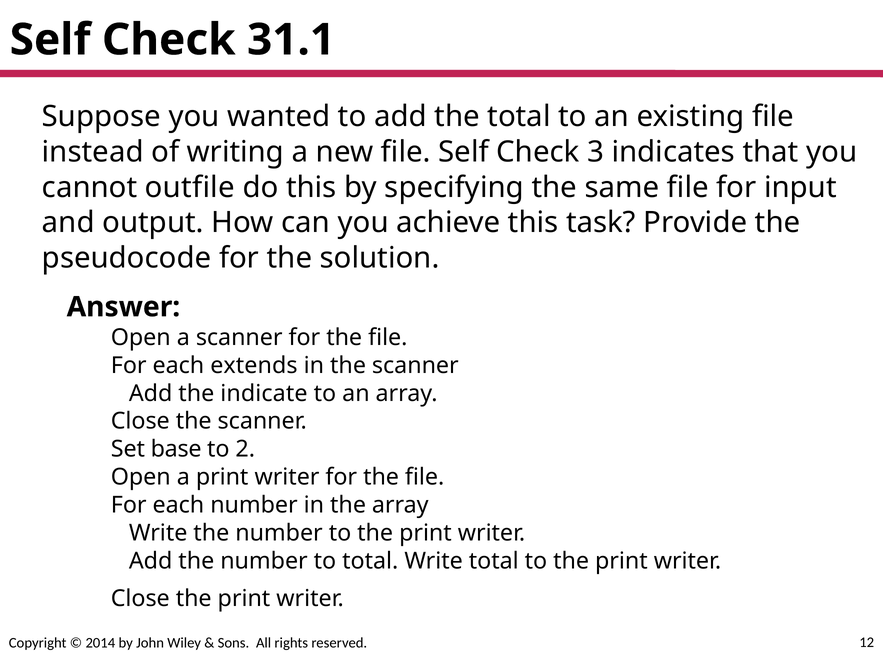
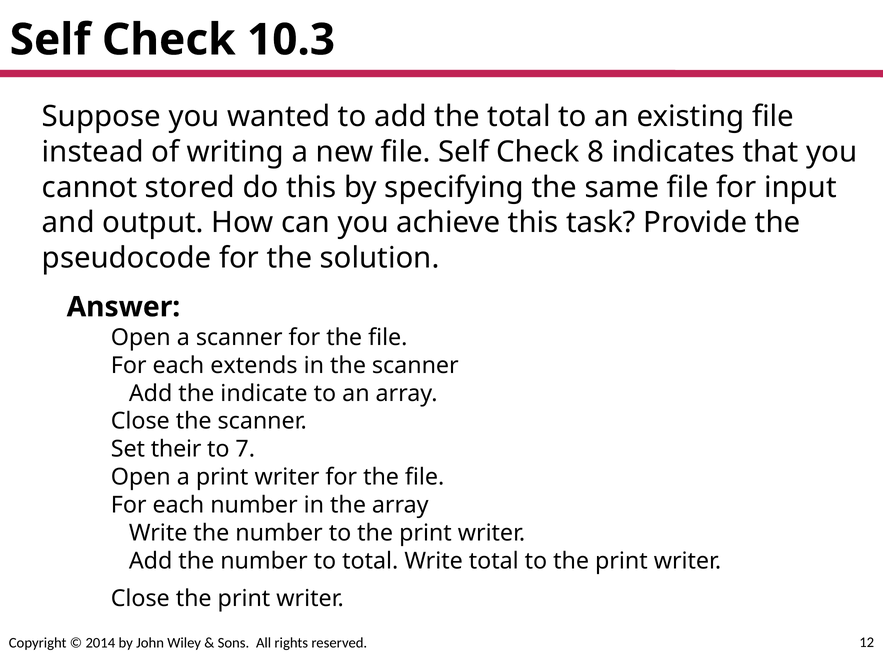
31.1: 31.1 -> 10.3 (291, 40)
3: 3 -> 8 (596, 152)
outfile: outfile -> stored (190, 187)
base: base -> their (176, 449)
2: 2 -> 7 (245, 449)
